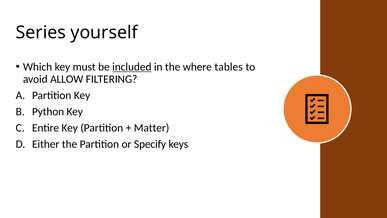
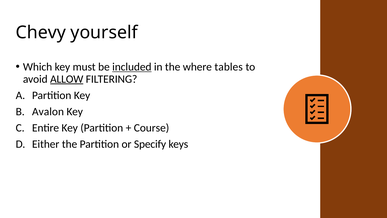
Series: Series -> Chevy (41, 33)
ALLOW underline: none -> present (67, 79)
Python: Python -> Avalon (48, 111)
Matter: Matter -> Course (152, 128)
